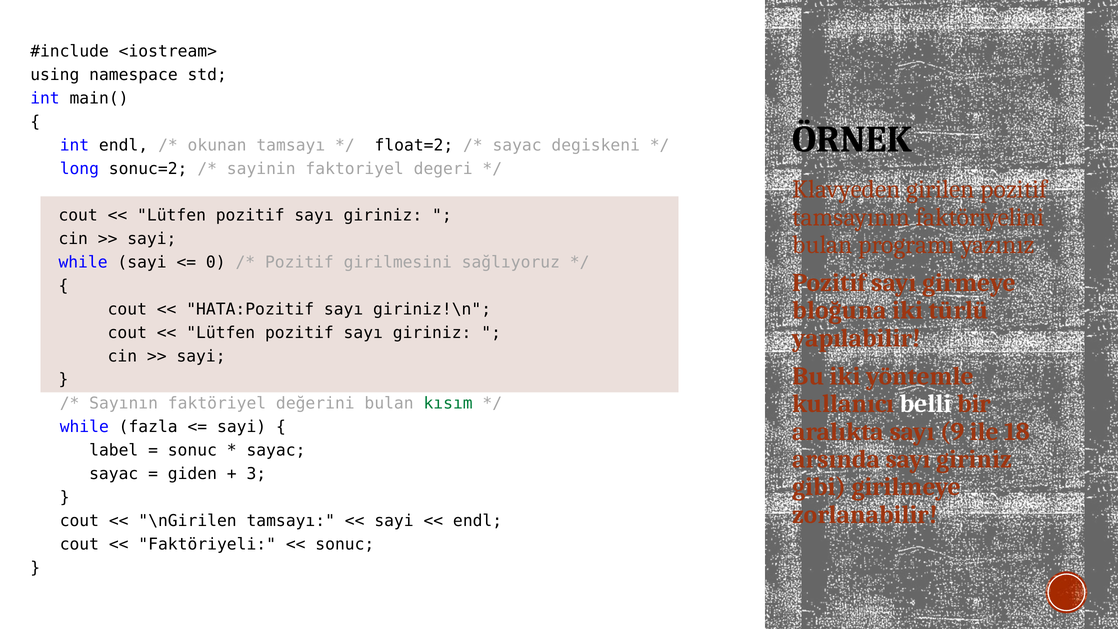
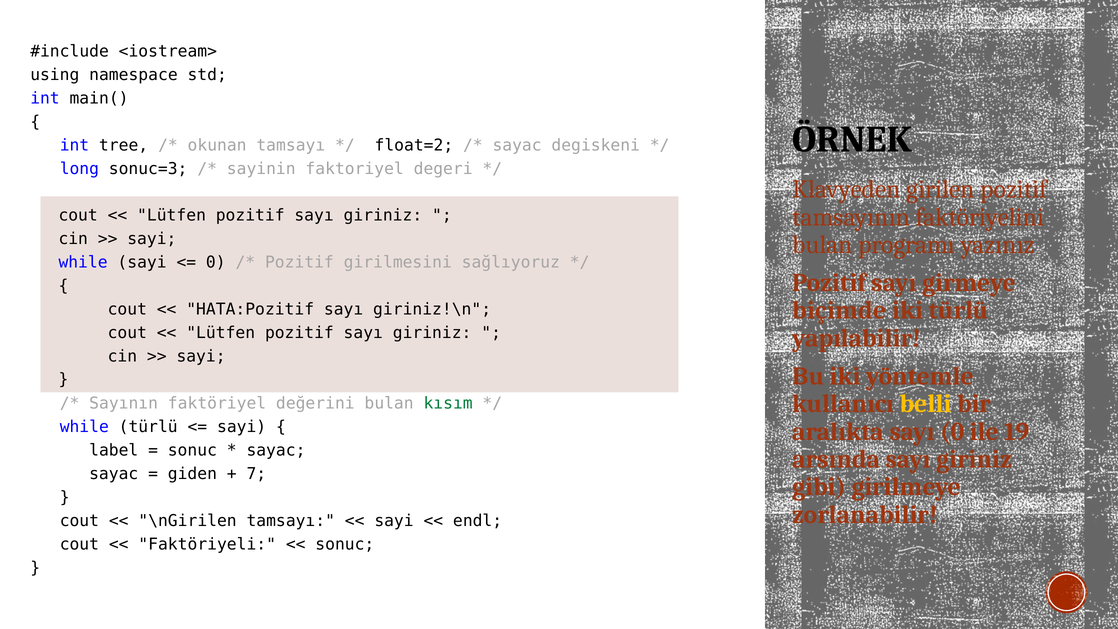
int endl: endl -> tree (124, 145)
sonuc=2: sonuc=2 -> sonuc=3 (148, 169)
bloğuna: bloğuna -> biçimde (839, 310)
belli colour: white -> yellow (926, 404)
while fazla: fazla -> türlü (148, 427)
sayı 9: 9 -> 0 (952, 432)
18: 18 -> 19 (1017, 432)
3: 3 -> 7 (256, 474)
